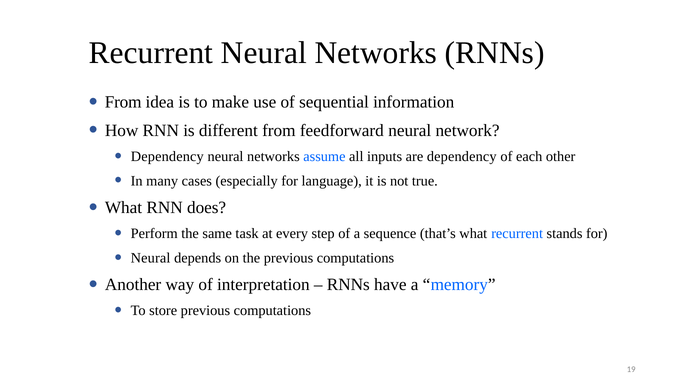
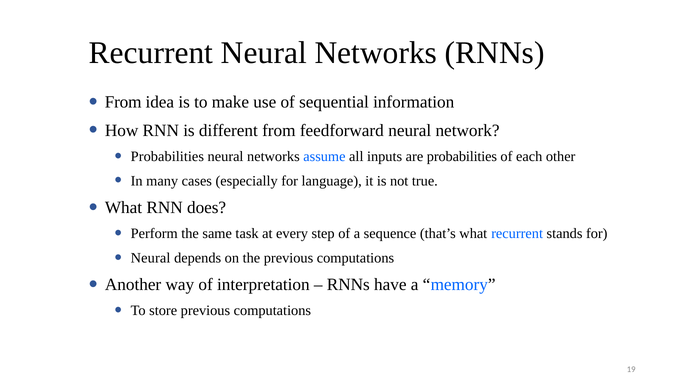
Dependency: Dependency -> Probabilities (167, 156)
are dependency: dependency -> probabilities (462, 156)
